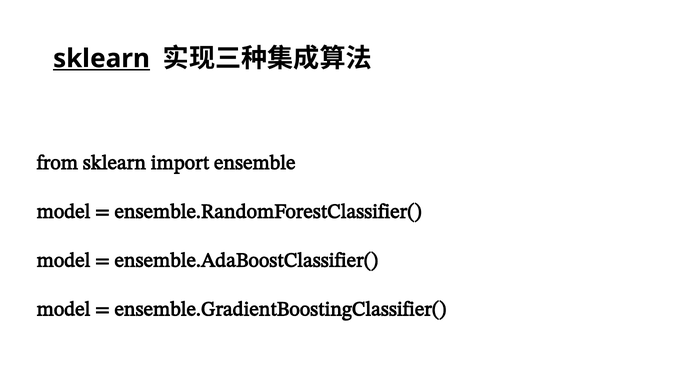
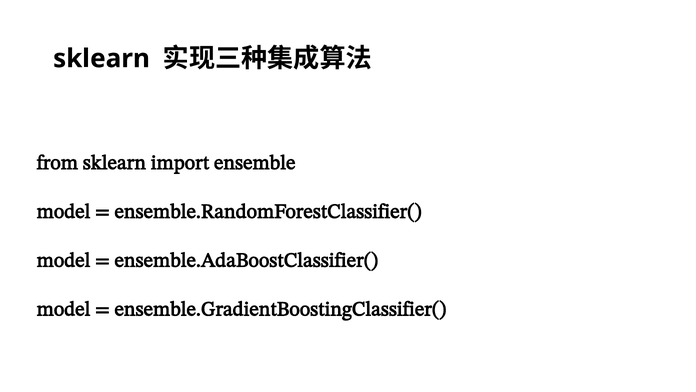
sklearn underline: present -> none (101, 58)
